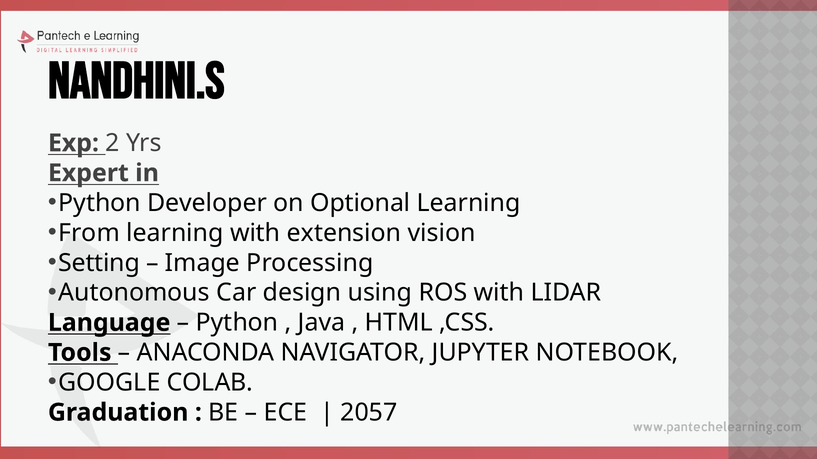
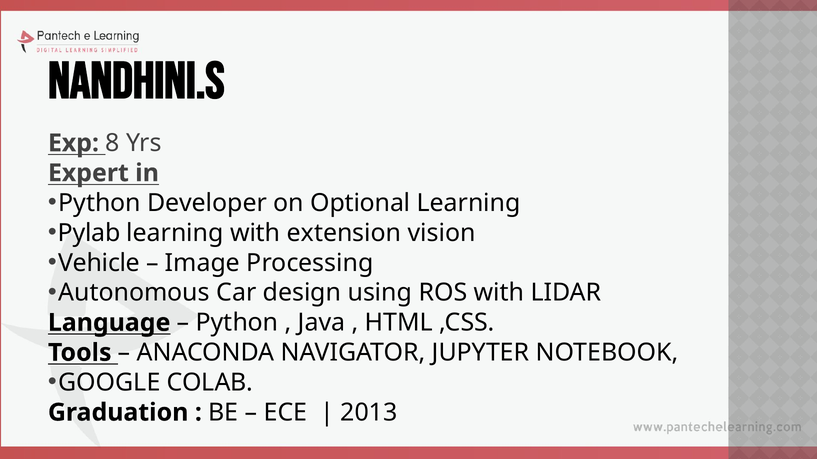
2: 2 -> 8 (113, 143)
From: From -> Pylab (89, 233)
Setting: Setting -> Vehicle (99, 263)
2057: 2057 -> 2013 (369, 413)
